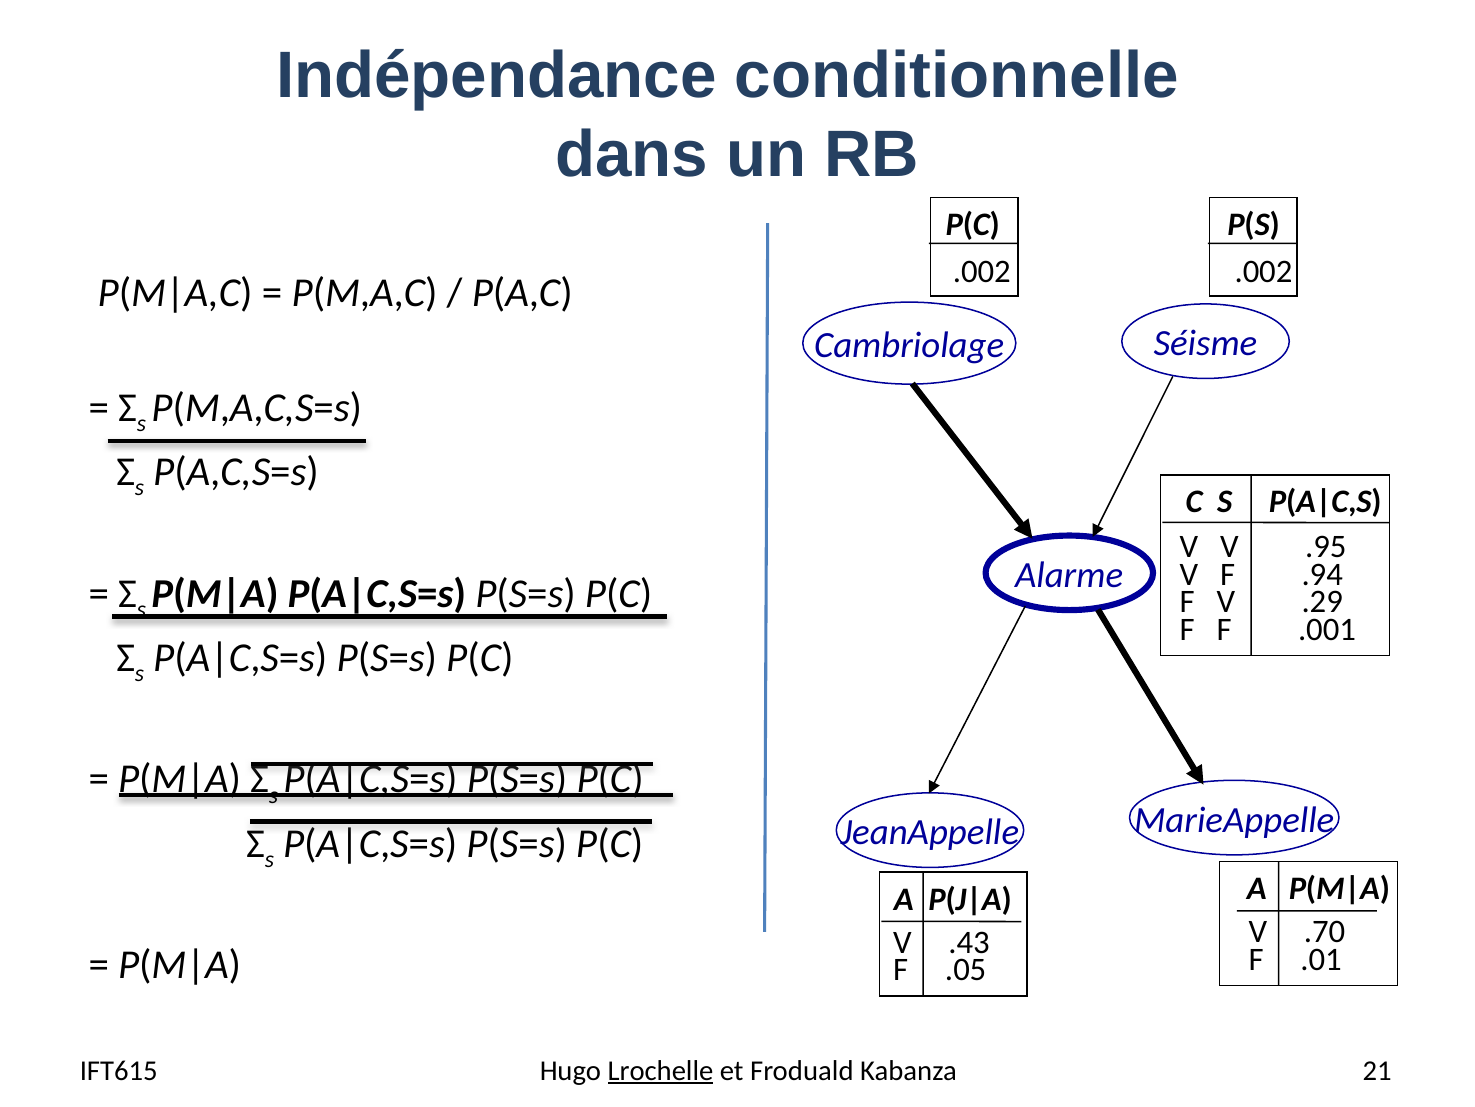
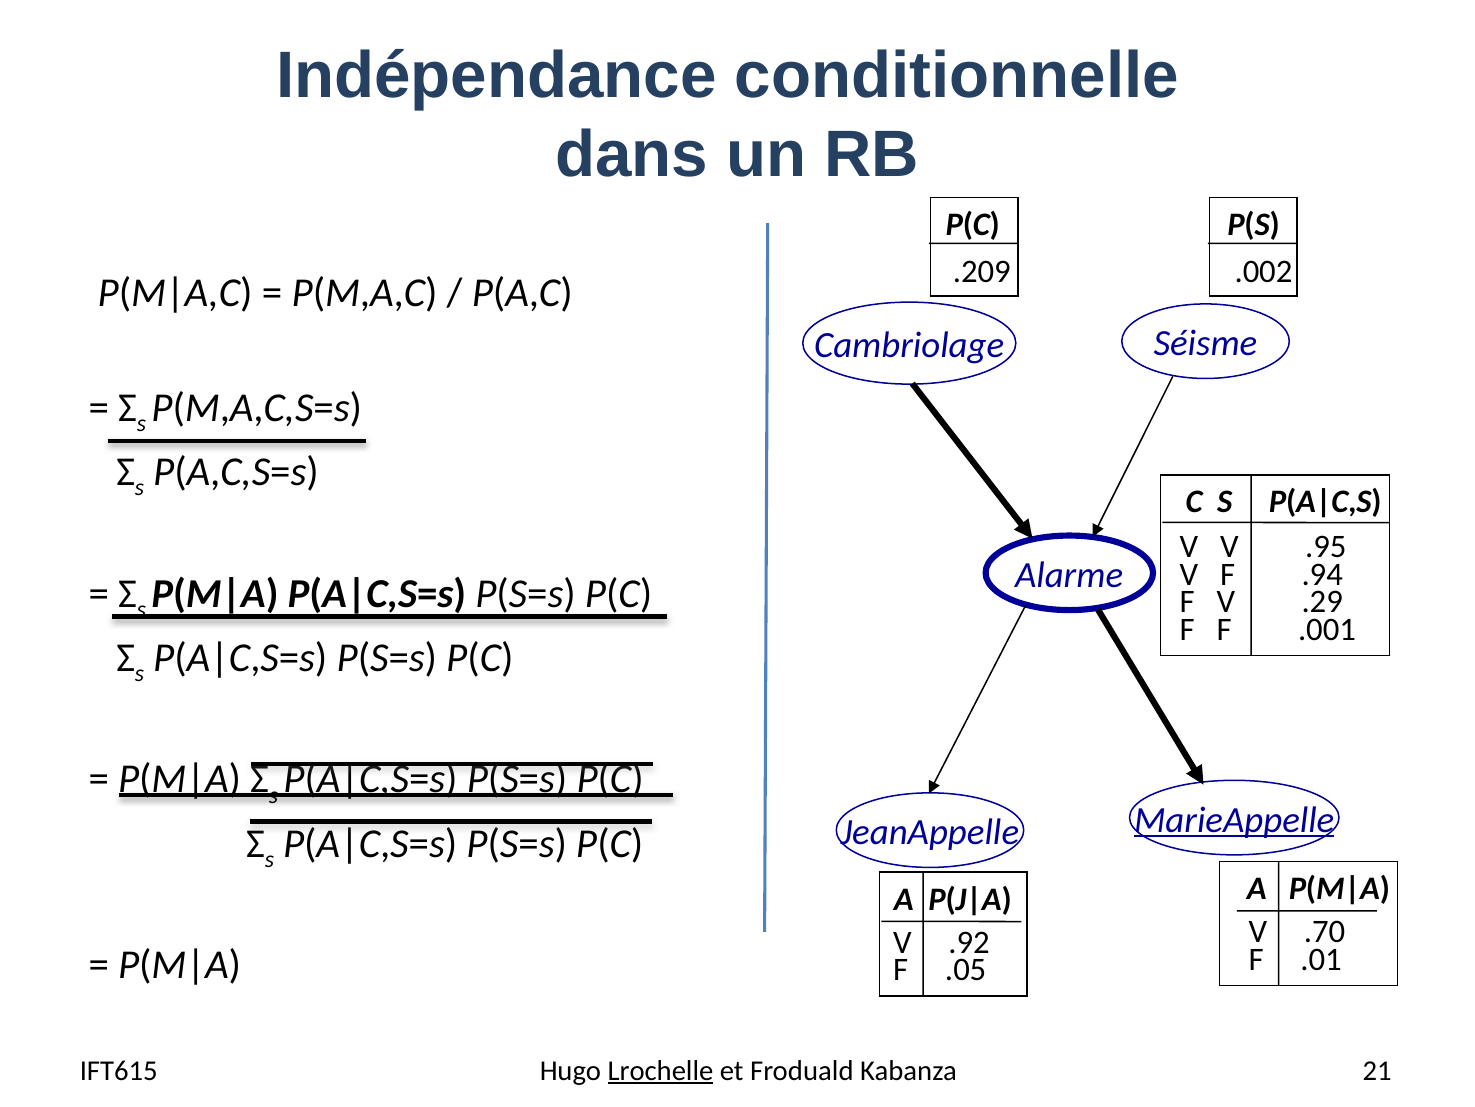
.002: .002 -> .209 (982, 271)
MarieAppelle underline: none -> present (1234, 820)
.43: .43 -> .92 (969, 942)
